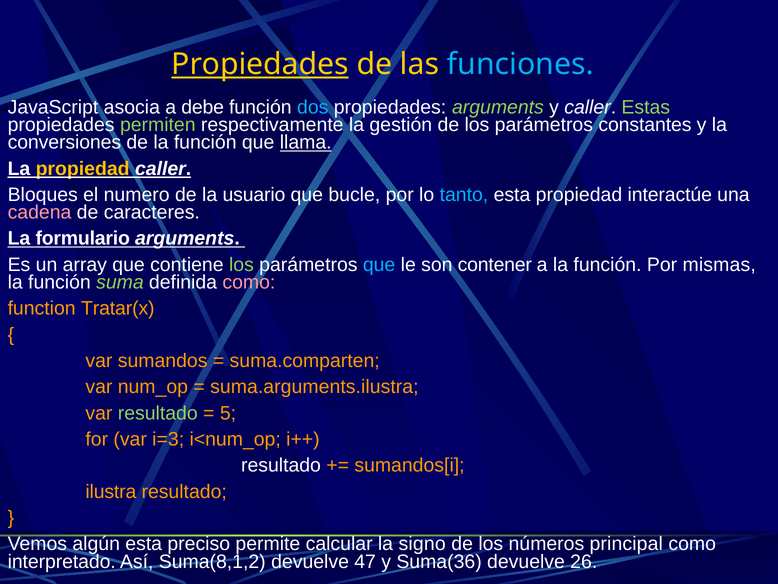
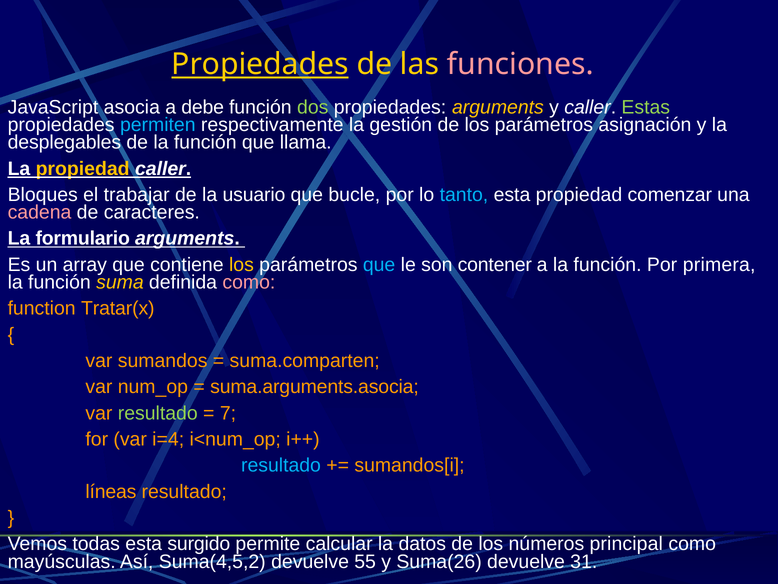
funciones colour: light blue -> pink (520, 64)
dos colour: light blue -> light green (313, 107)
arguments colour: light green -> yellow (498, 107)
permiten colour: light green -> light blue (158, 125)
constantes: constantes -> asignación (645, 125)
conversiones: conversiones -> desplegables (64, 142)
llama underline: present -> none (306, 142)
numero: numero -> trabajar (137, 195)
interactúe: interactúe -> comenzar (670, 195)
los colour: light green -> yellow (241, 265)
mismas: mismas -> primera (719, 265)
suma colour: light green -> yellow (120, 282)
suma.arguments.ilustra: suma.arguments.ilustra -> suma.arguments.asocia (314, 387)
5: 5 -> 7 (228, 413)
i=3: i=3 -> i=4 (168, 439)
resultado colour: white -> light blue (281, 465)
ilustra: ilustra -> líneas (111, 491)
algún: algún -> todas (96, 544)
preciso: preciso -> surgido (199, 544)
signo: signo -> datos (422, 544)
interpretado: interpretado -> mayúsculas (62, 561)
Suma(8,1,2: Suma(8,1,2 -> Suma(4,5,2 (212, 561)
47: 47 -> 55 (365, 561)
Suma(36: Suma(36 -> Suma(26 (439, 561)
26: 26 -> 31 (584, 561)
